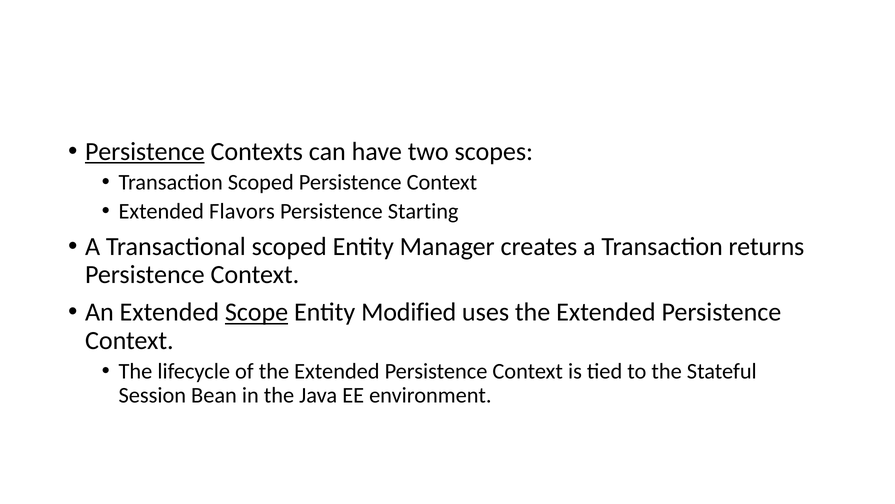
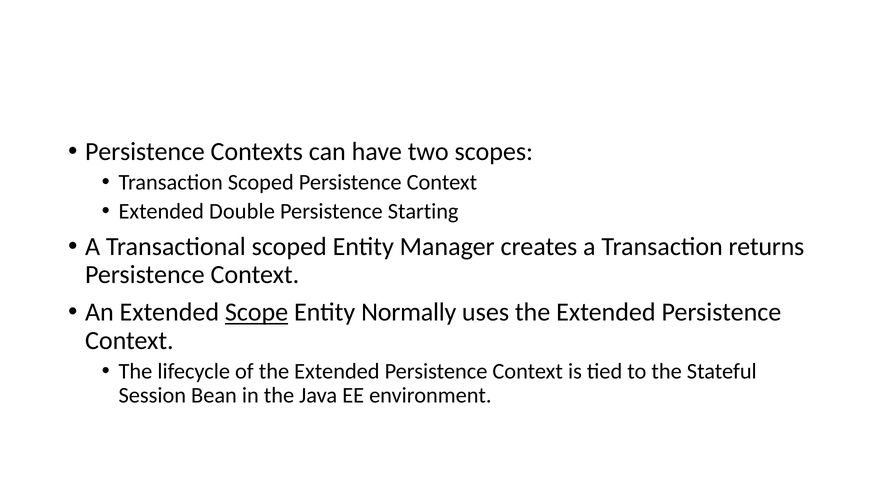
Persistence underline: present -> none (145, 151)
Flavors: Flavors -> Double (242, 211)
Modified: Modified -> Normally (409, 312)
